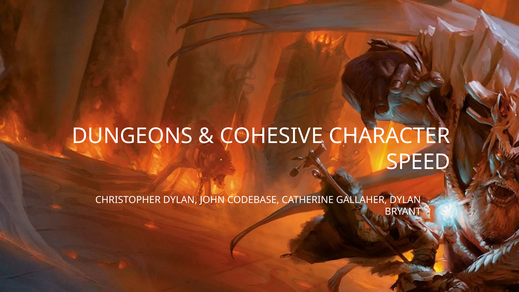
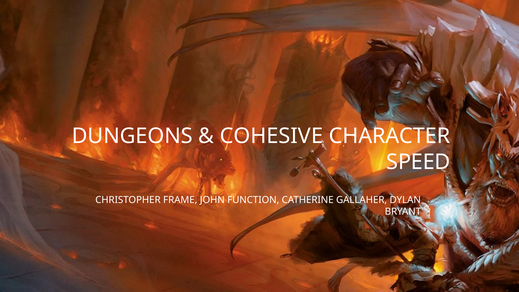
CHRISTOPHER DYLAN: DYLAN -> FRAME (180, 200)
CODEBASE: CODEBASE -> FUNCTION (253, 200)
